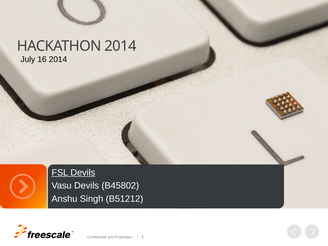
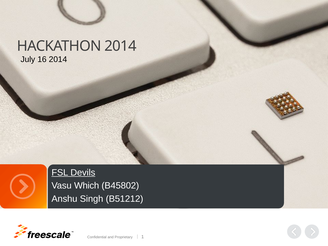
Vasu Devils: Devils -> Which (87, 186)
